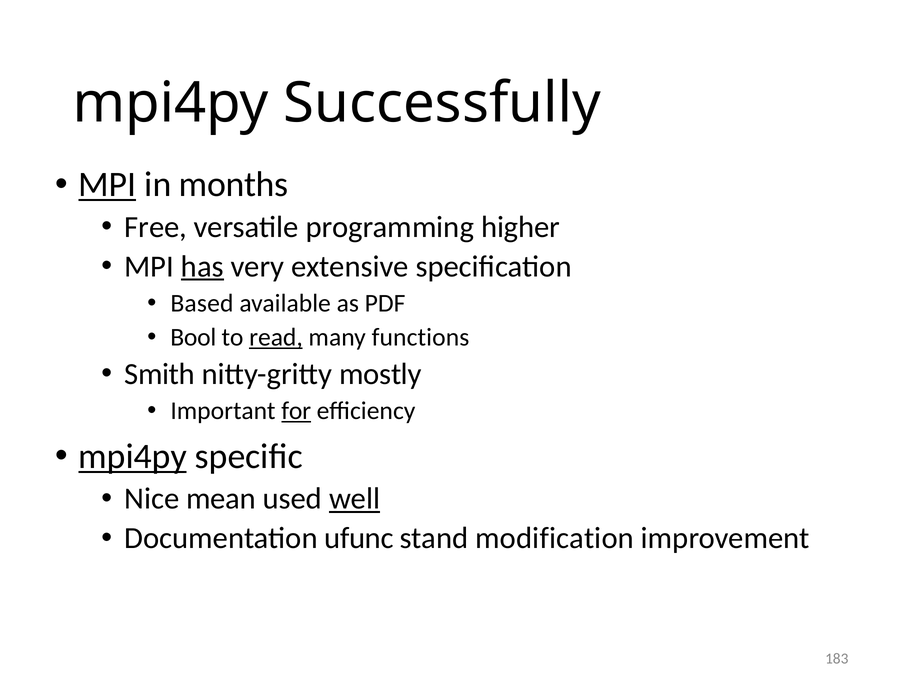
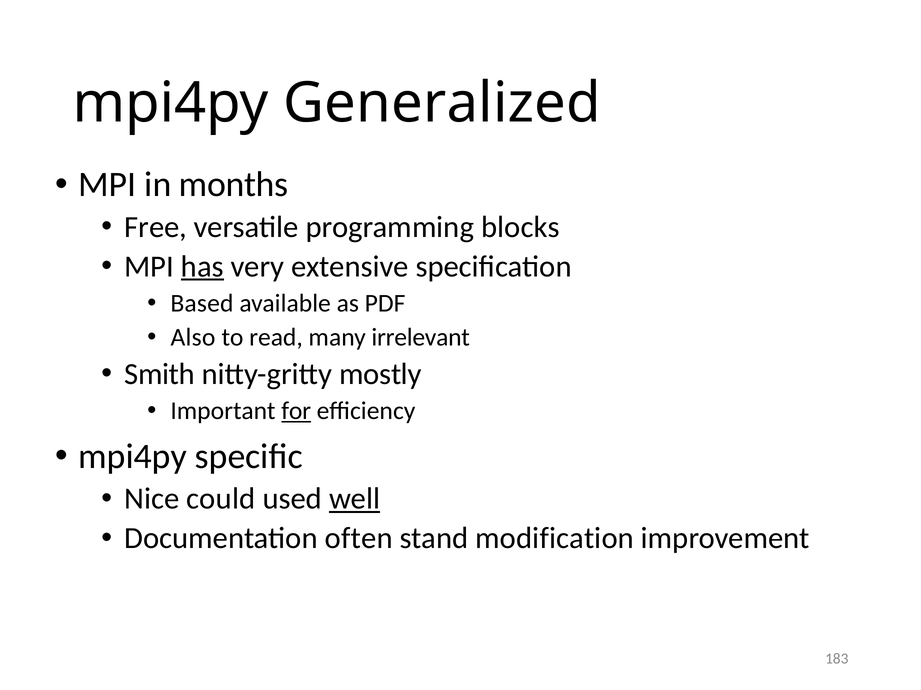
Successfully: Successfully -> Generalized (442, 103)
MPI underline: present -> none (107, 185)
higher: higher -> blocks (520, 227)
Bool: Bool -> Also (193, 338)
read underline: present -> none (276, 338)
functions: functions -> irrelevant (421, 338)
mpi4py underline: present -> none (133, 457)
mean: mean -> could (221, 499)
ufunc: ufunc -> often (359, 539)
